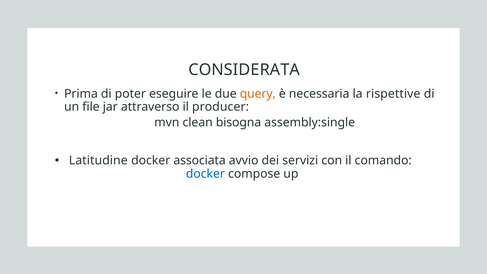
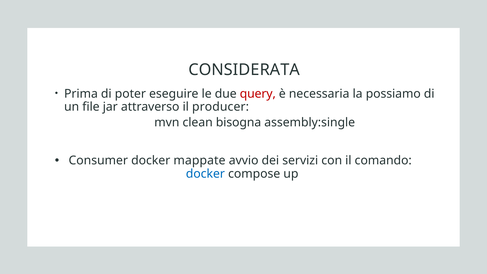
query colour: orange -> red (258, 94)
rispettive: rispettive -> possiamo (393, 94)
Latitudine: Latitudine -> Consumer (98, 160)
associata: associata -> mappate (199, 160)
